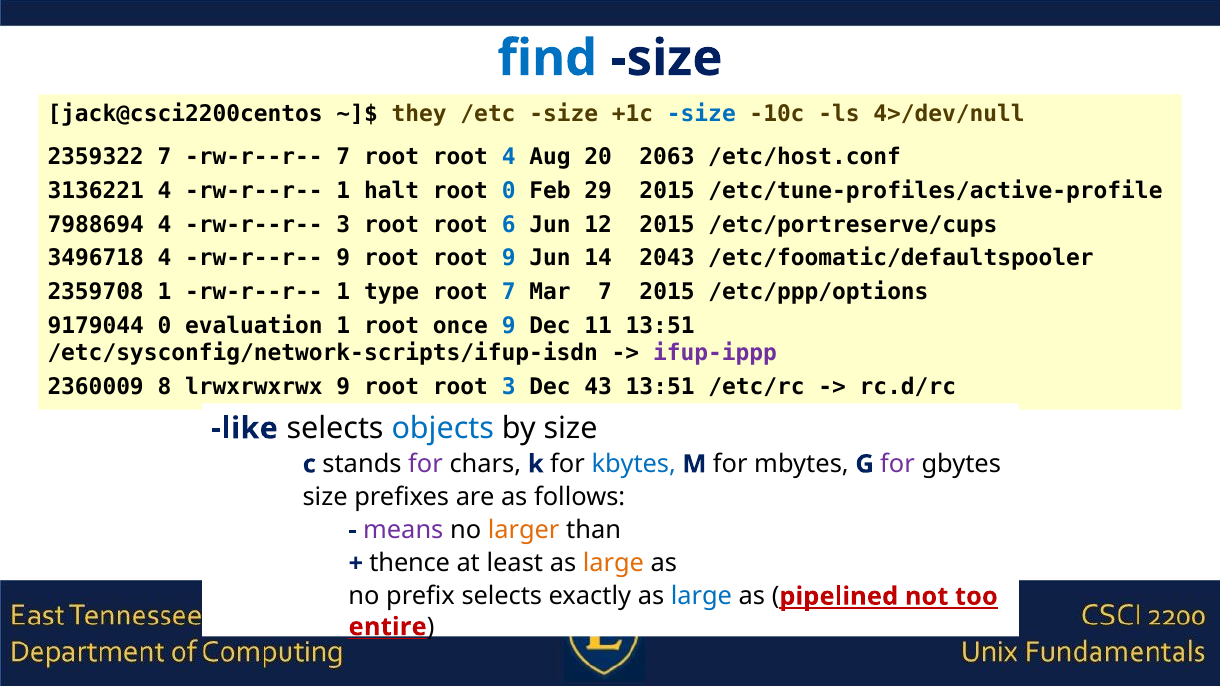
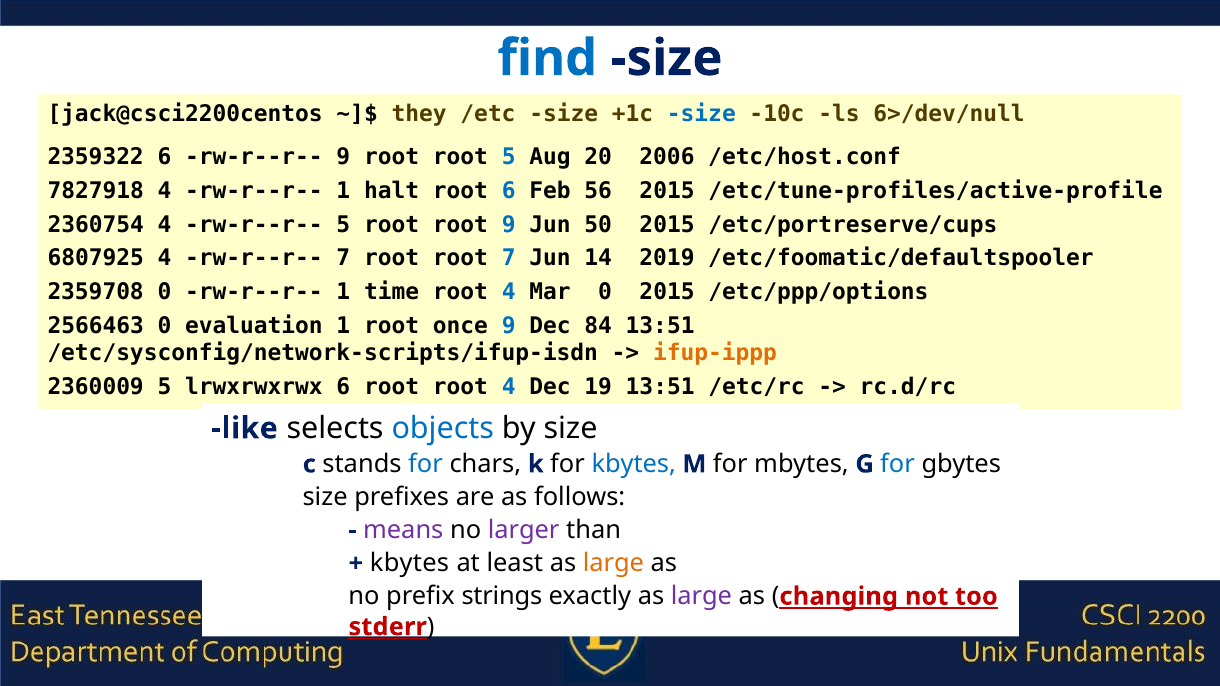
4>/dev/null: 4>/dev/null -> 6>/dev/null (949, 114)
2359322 7: 7 -> 6 (164, 157)
rw-r--r-- 7: 7 -> 9 (343, 157)
root 4: 4 -> 5 (509, 157)
2063: 2063 -> 2006 (667, 157)
3136221: 3136221 -> 7827918 (96, 191)
root 0: 0 -> 6 (509, 191)
29: 29 -> 56 (598, 191)
7988694: 7988694 -> 2360754 (96, 225)
rw-r--r-- 3: 3 -> 5 (343, 225)
root 6: 6 -> 9 (509, 225)
12: 12 -> 50 (598, 225)
3496718: 3496718 -> 6807925 (96, 258)
rw-r--r-- 9: 9 -> 7 (343, 258)
root 9: 9 -> 7 (509, 258)
2043: 2043 -> 2019 (667, 258)
2359708 1: 1 -> 0 (164, 292)
type: type -> time (392, 292)
7: 7 -> 4 (509, 292)
Mar 7: 7 -> 0 (605, 292)
9179044: 9179044 -> 2566463 (96, 326)
11: 11 -> 84 (598, 326)
ifup-ippp colour: purple -> orange (715, 353)
2360009 8: 8 -> 5 (164, 387)
lrwxrwxrwx 9: 9 -> 6 (343, 387)
root root 3: 3 -> 4 (509, 387)
43: 43 -> 19 (598, 387)
for colour: purple -> blue (426, 464)
for colour: purple -> blue (898, 464)
larger colour: orange -> purple (524, 530)
thence: thence -> kbytes (410, 563)
prefix selects: selects -> strings (502, 597)
large colour: blue -> purple (701, 597)
pipelined: pipelined -> changing (839, 597)
entire: entire -> stderr (388, 627)
